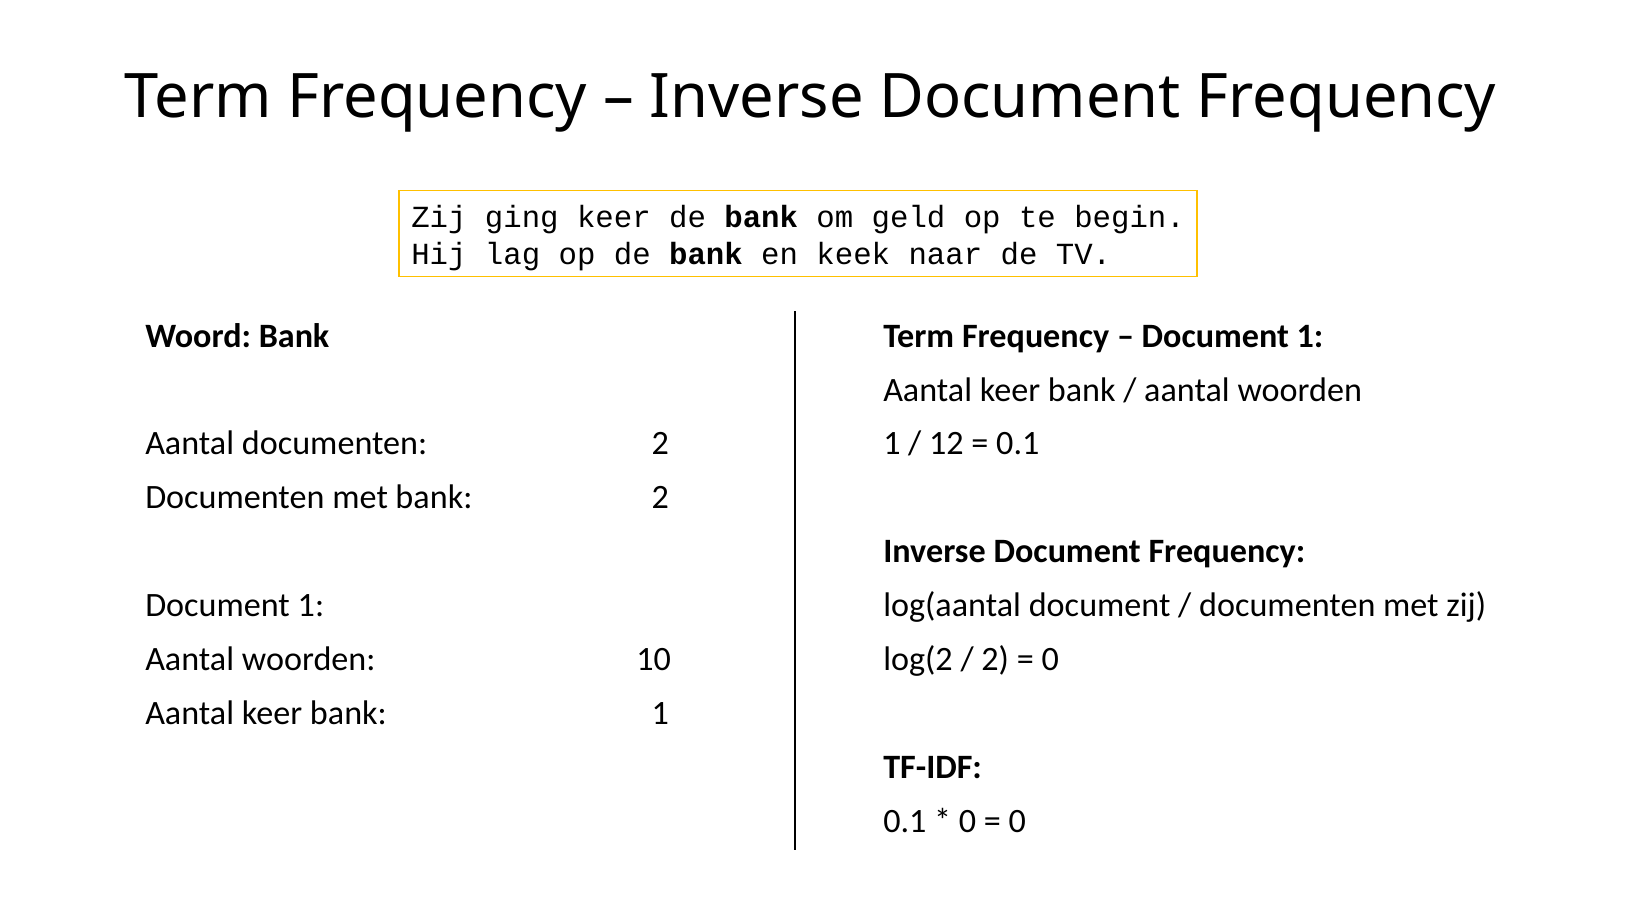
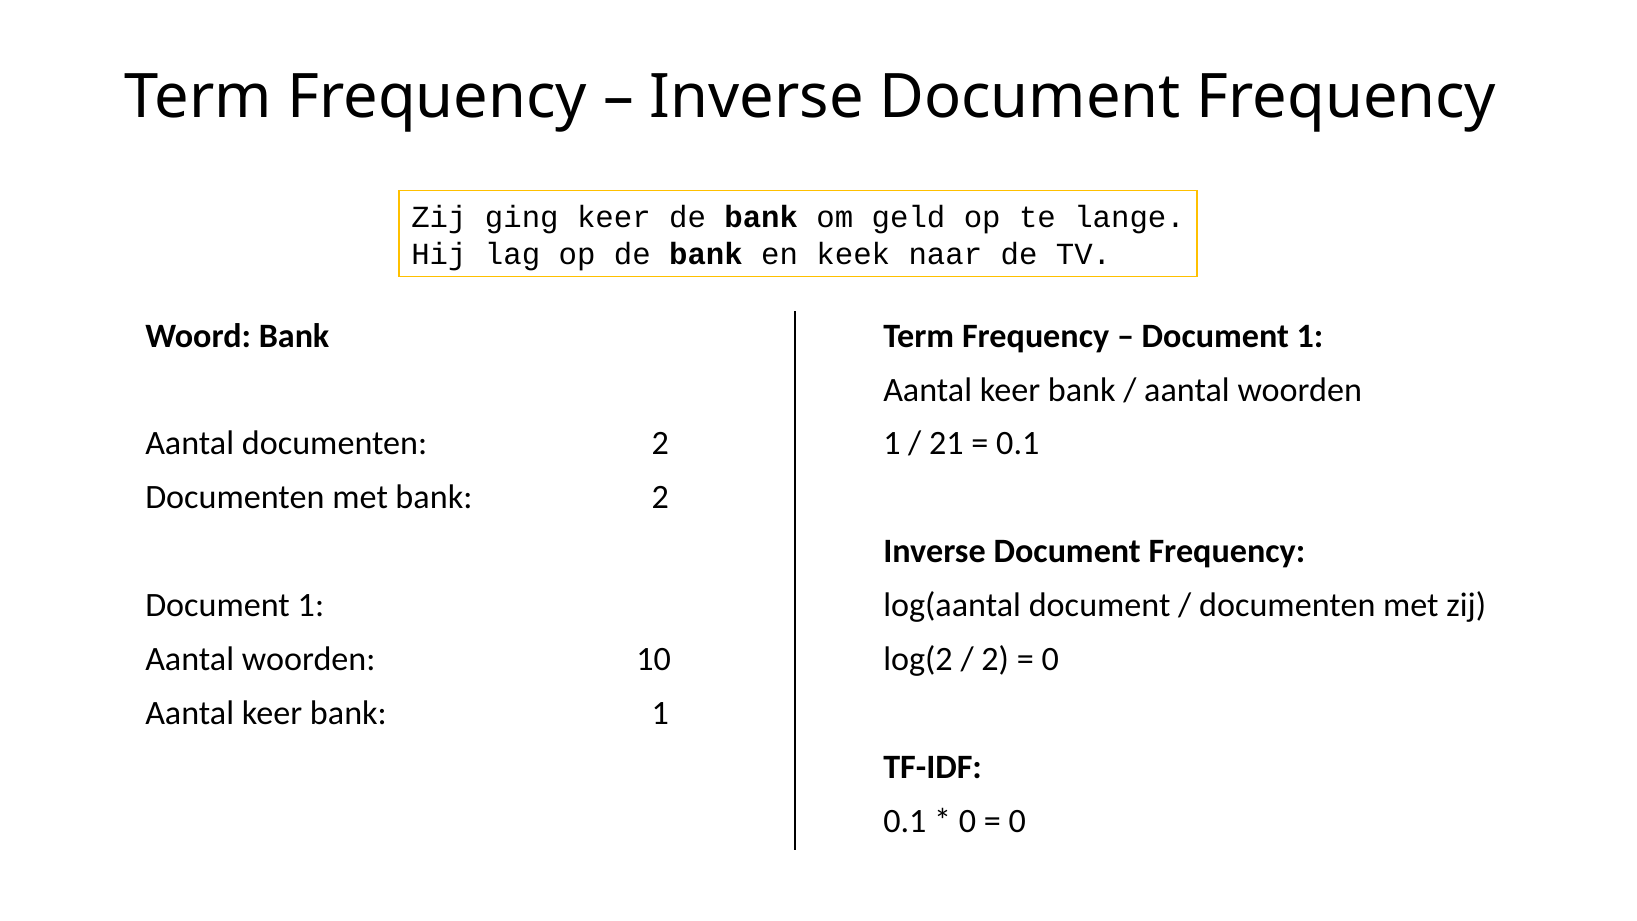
begin: begin -> lange (1130, 217)
12: 12 -> 21 (946, 444)
